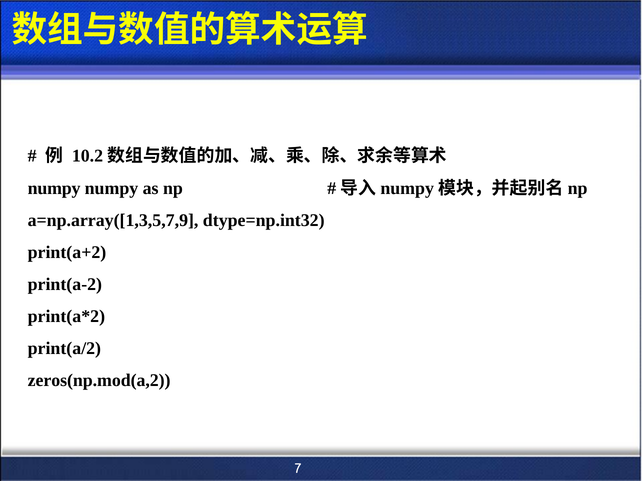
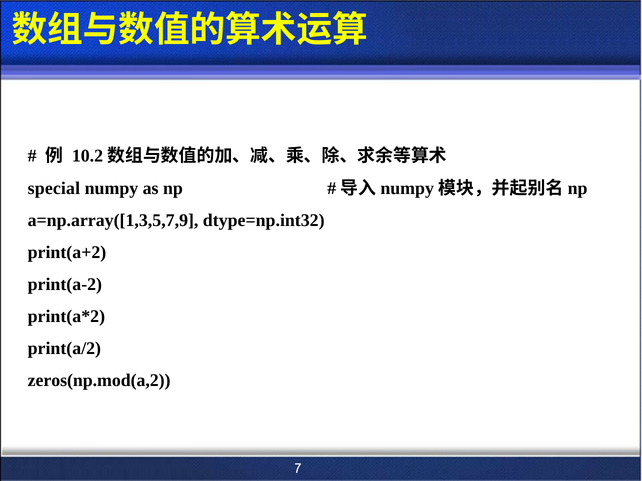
numpy: numpy -> special (54, 188)
